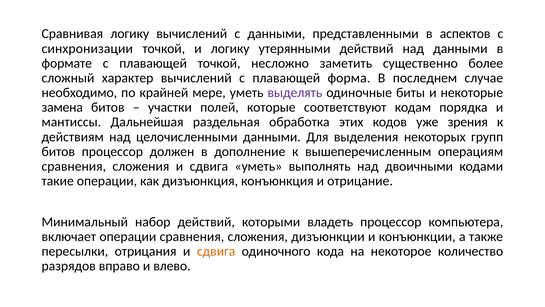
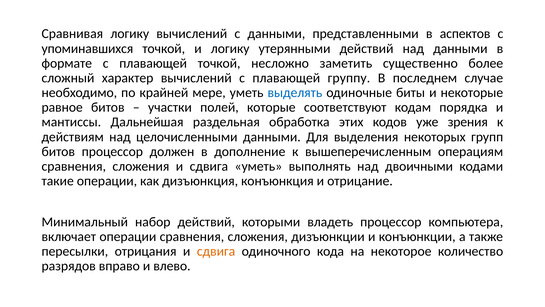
синхронизации: синхронизации -> упоминавшихся (87, 48)
форма: форма -> группу (349, 78)
выделять colour: purple -> blue (295, 93)
замена: замена -> равное (62, 107)
